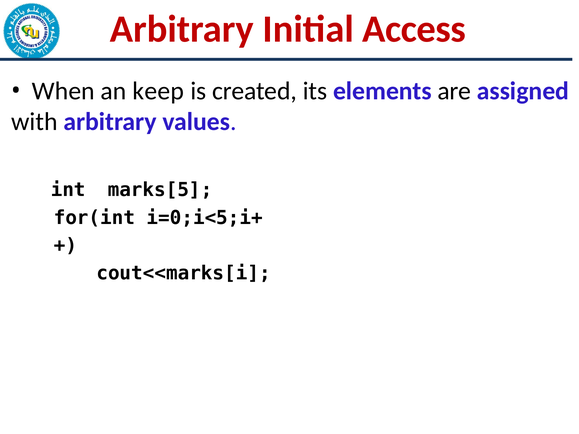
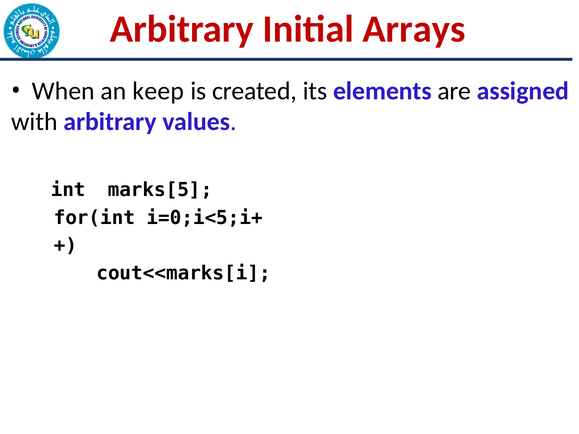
Access: Access -> Arrays (414, 29)
